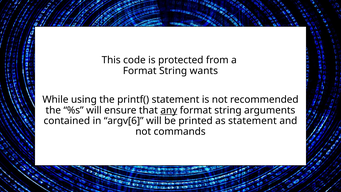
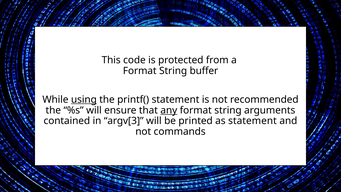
wants: wants -> buffer (204, 71)
using underline: none -> present (84, 99)
argv[6: argv[6 -> argv[3 (124, 121)
